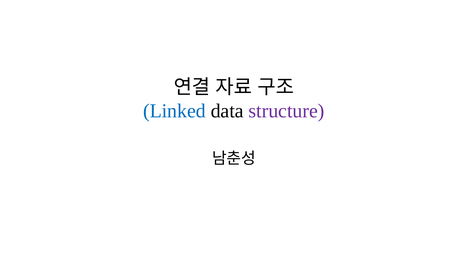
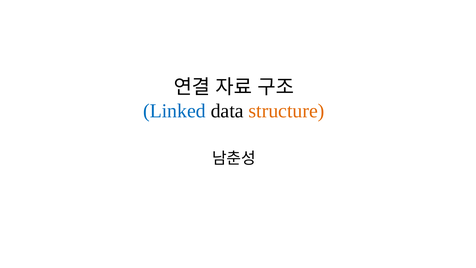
structure colour: purple -> orange (287, 111)
